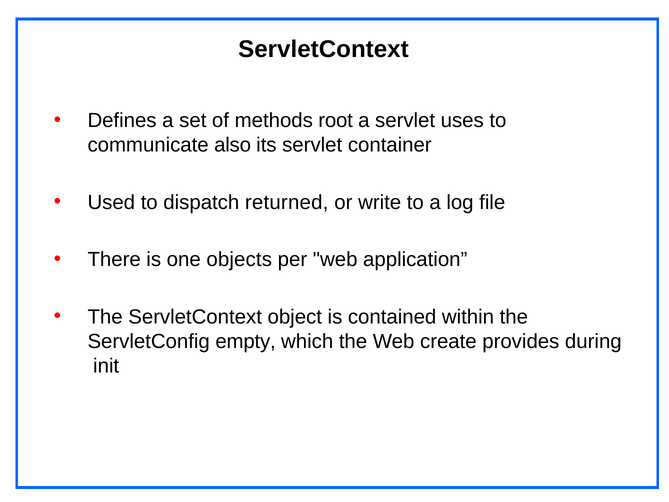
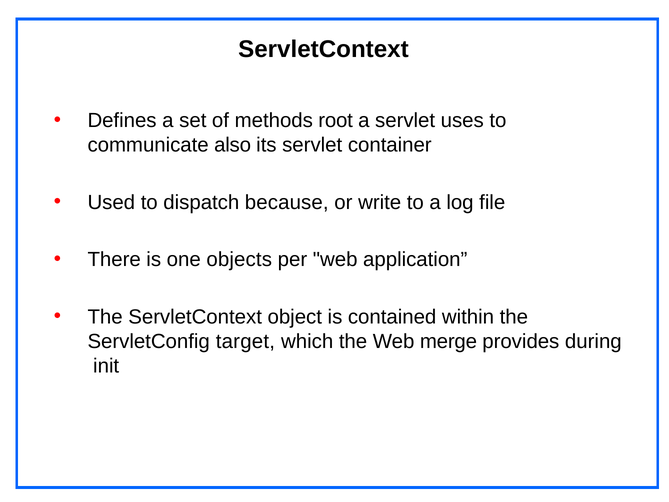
returned: returned -> because (287, 202)
empty: empty -> target (245, 341)
create: create -> merge (448, 341)
